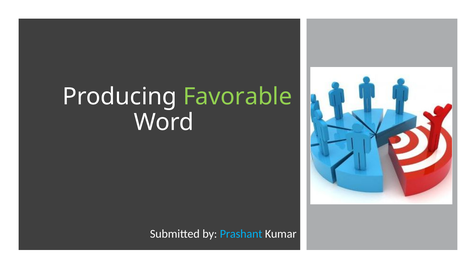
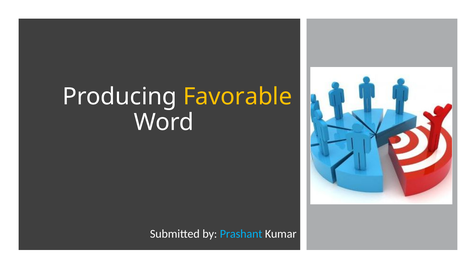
Favorable colour: light green -> yellow (238, 97)
